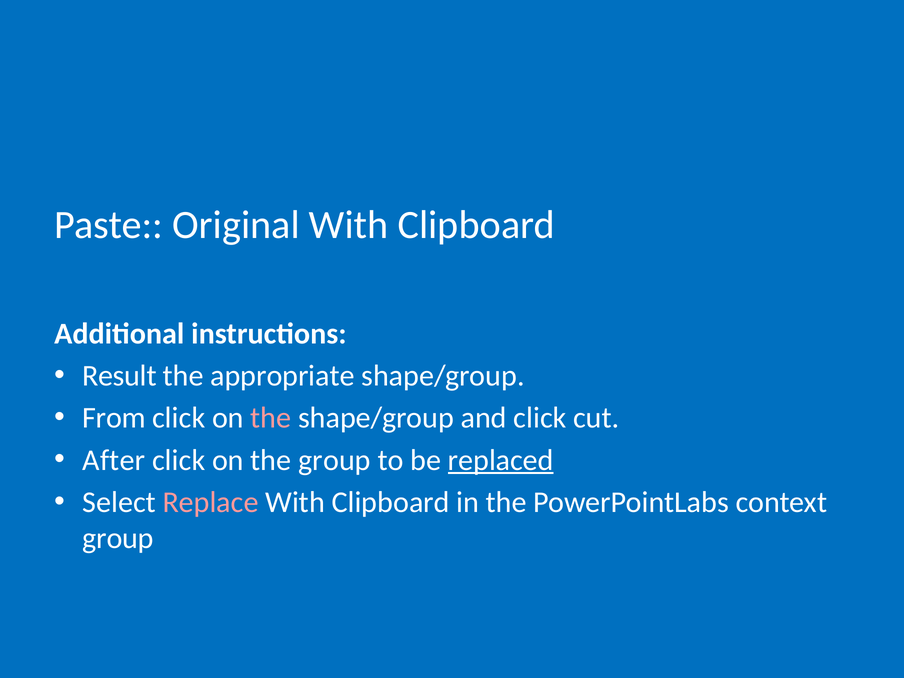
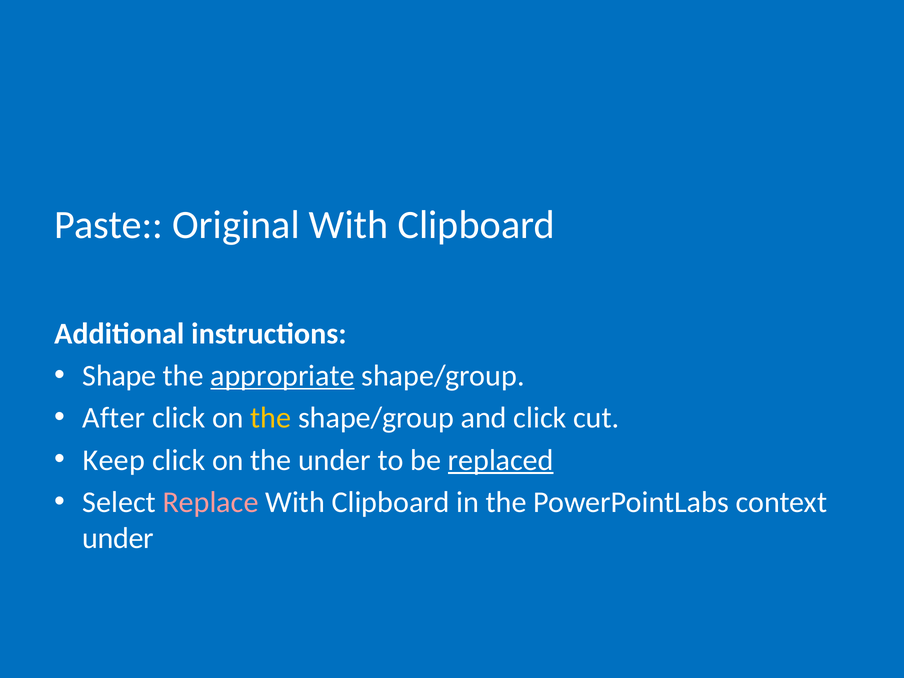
Result: Result -> Shape (119, 376)
appropriate underline: none -> present (282, 376)
From: From -> After (114, 418)
the colour: pink -> yellow (271, 418)
After: After -> Keep (114, 460)
the group: group -> under (335, 460)
group: group -> under (118, 538)
